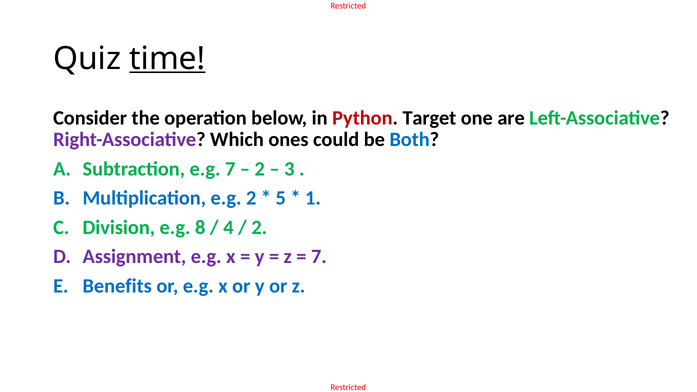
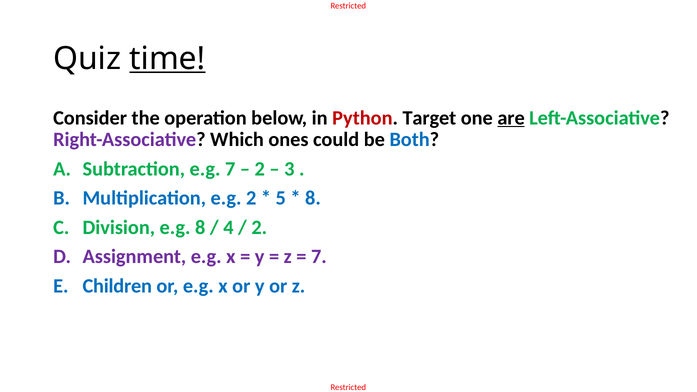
are underline: none -> present (511, 118)
1: 1 -> 8 (313, 198)
Benefits: Benefits -> Children (117, 286)
